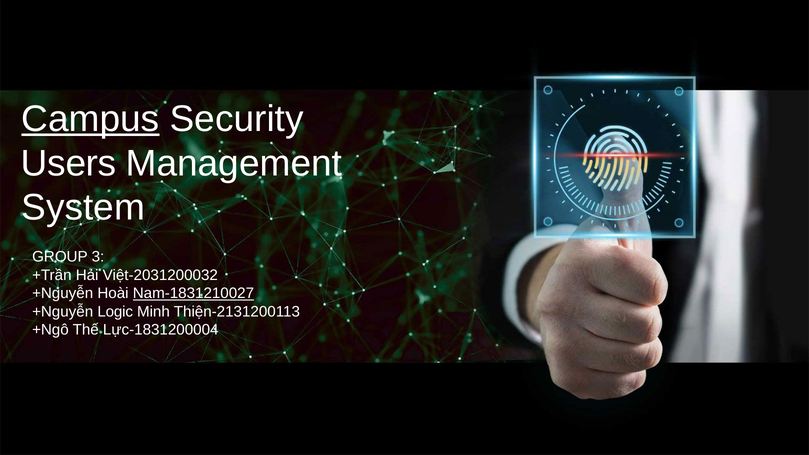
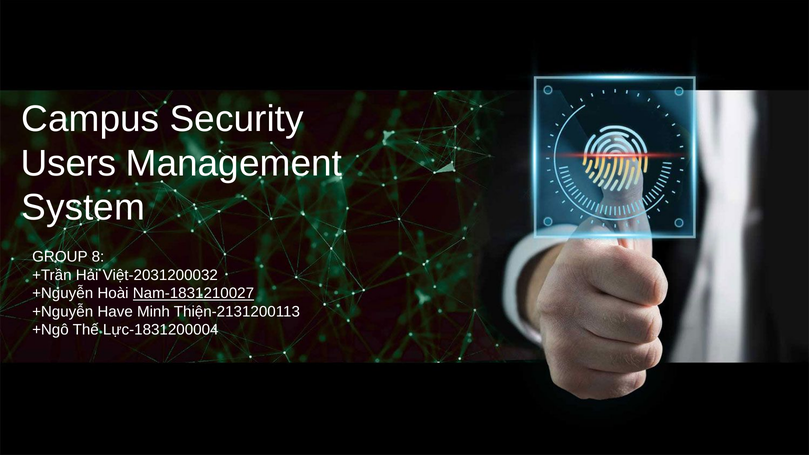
Campus underline: present -> none (90, 119)
3: 3 -> 8 (98, 257)
Logic: Logic -> Have (115, 312)
